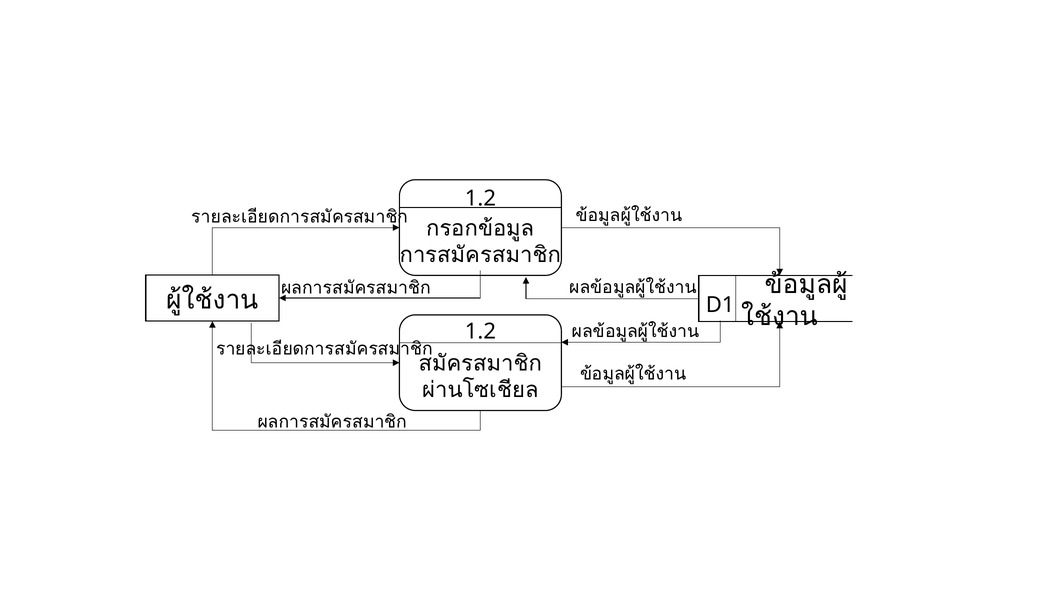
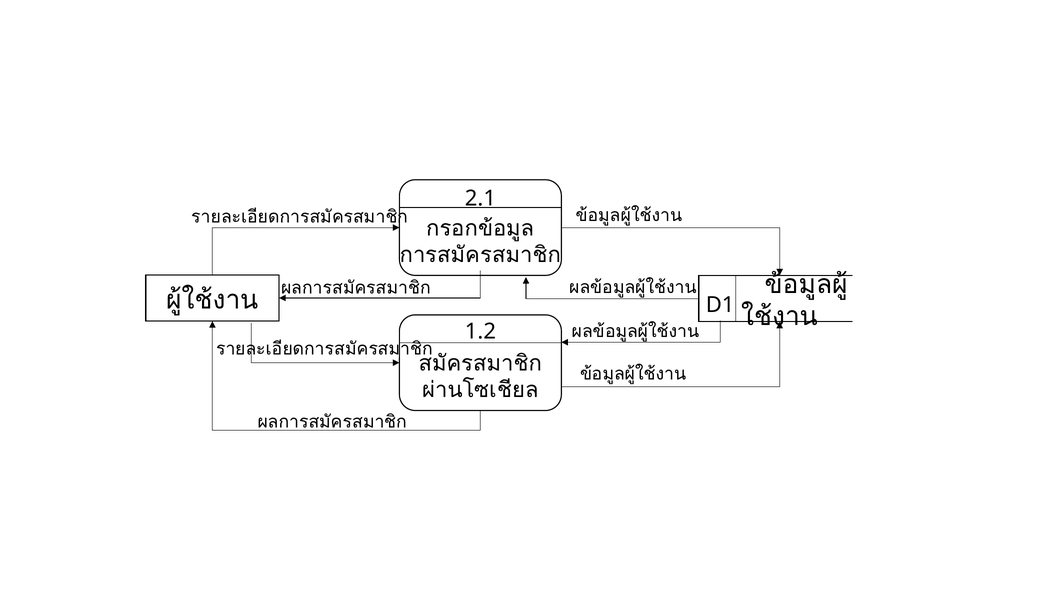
1.2: 1.2 -> 2.1 (480, 198)
